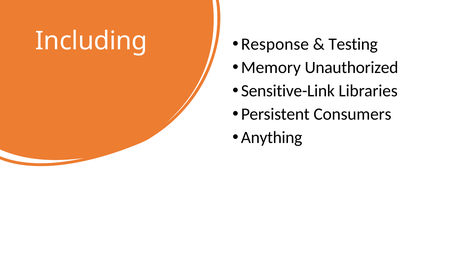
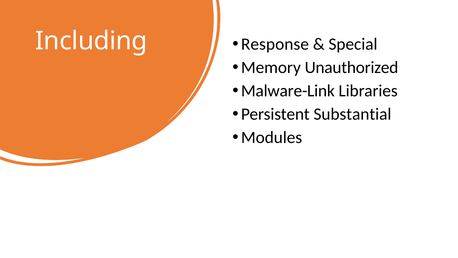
Testing: Testing -> Special (353, 44)
Sensitive-Link: Sensitive-Link -> Malware-Link (288, 91)
Consumers: Consumers -> Substantial (352, 114)
Anything: Anything -> Modules (272, 137)
